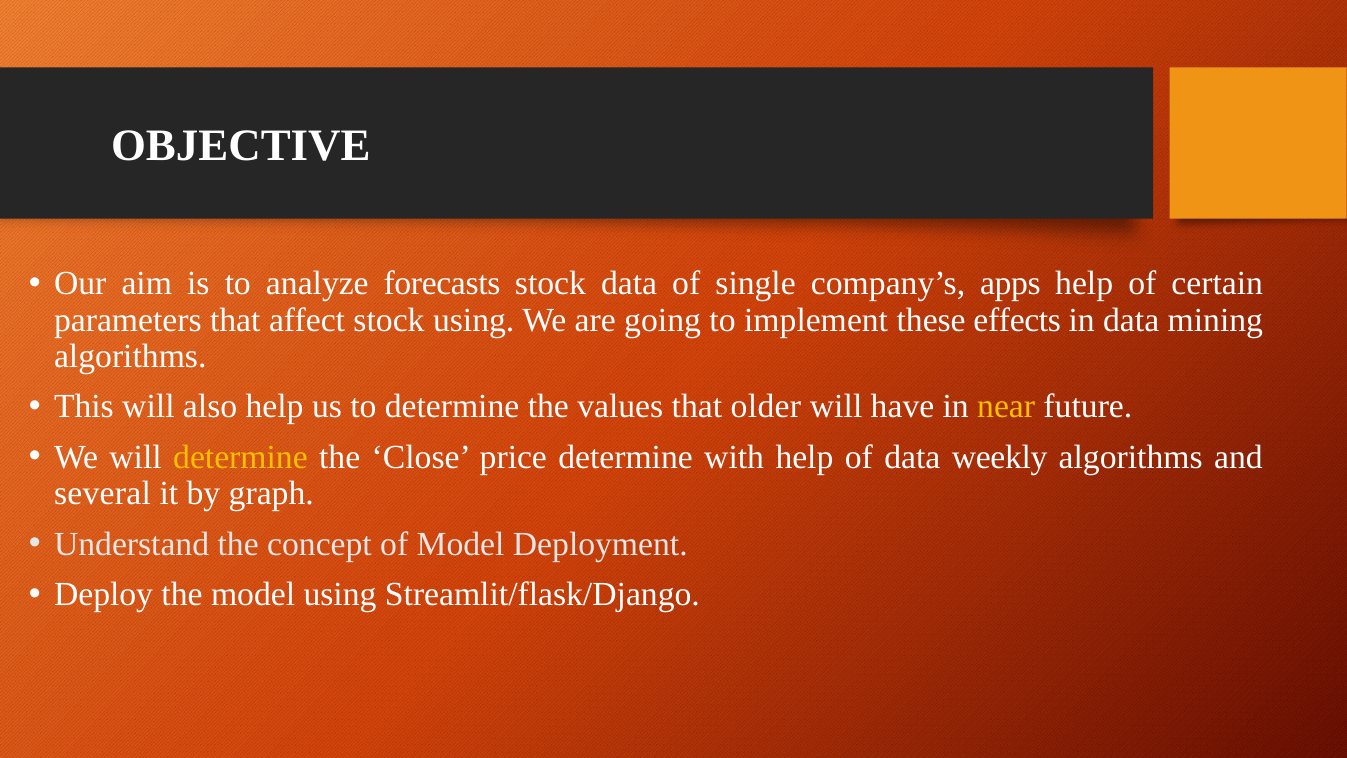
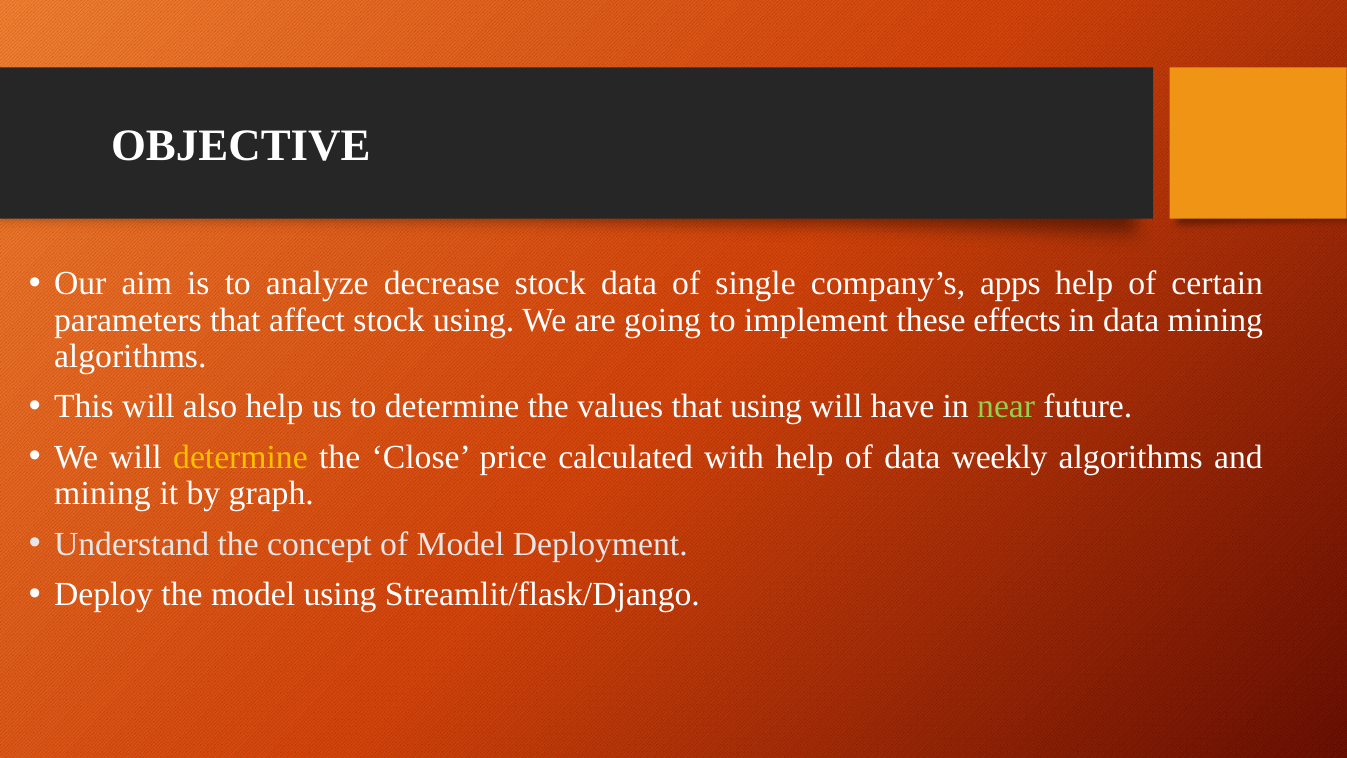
forecasts: forecasts -> decrease (442, 283)
that older: older -> using (766, 407)
near colour: yellow -> light green (1006, 407)
price determine: determine -> calculated (626, 457)
several: several -> mining (102, 493)
